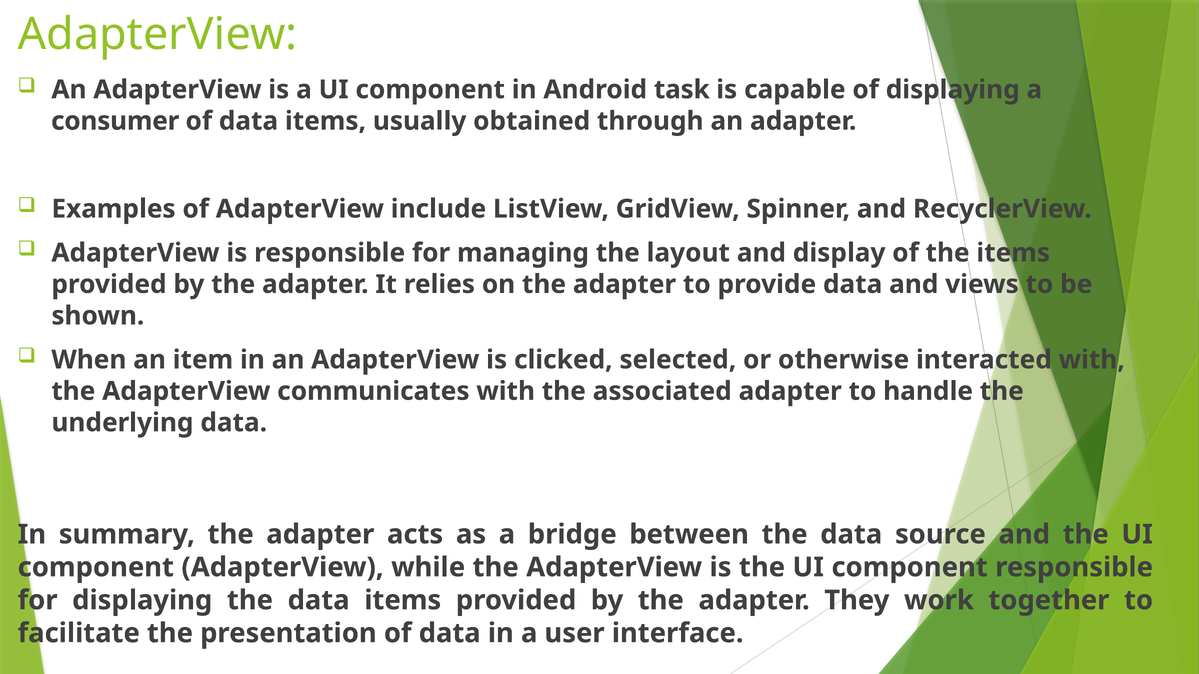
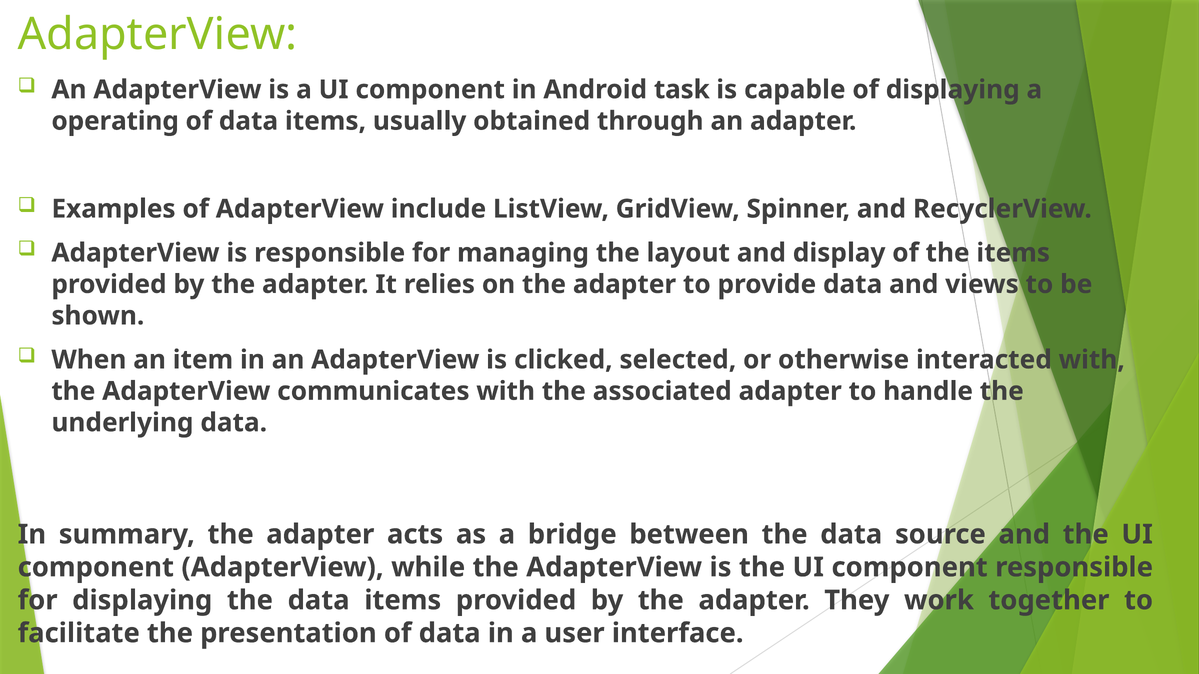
consumer: consumer -> operating (115, 121)
